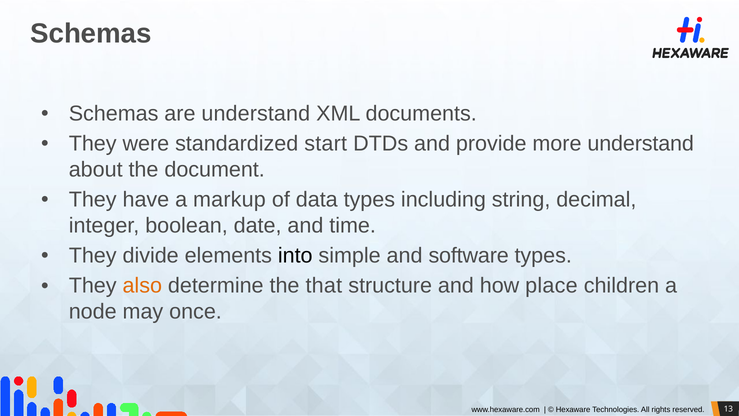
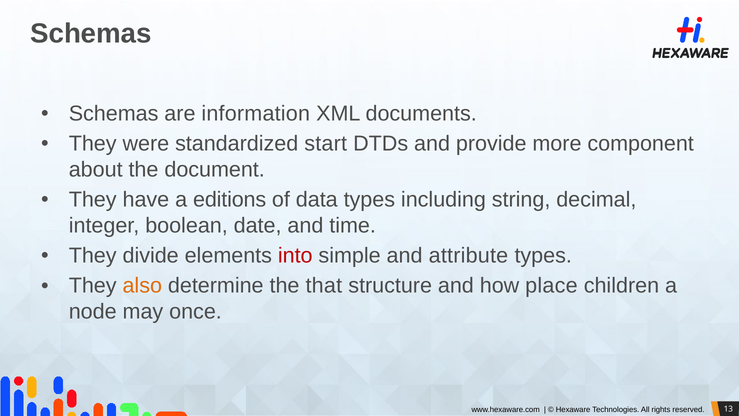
are understand: understand -> information (256, 113)
more understand: understand -> component (641, 144)
markup: markup -> editions (230, 199)
into colour: black -> red (295, 255)
software: software -> attribute (468, 255)
